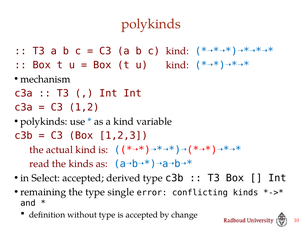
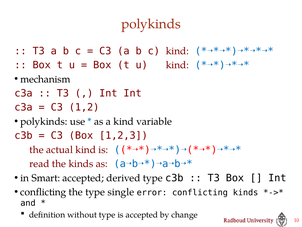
Select: Select -> Smart (46, 178)
remaining: remaining -> conflicting (43, 192)
